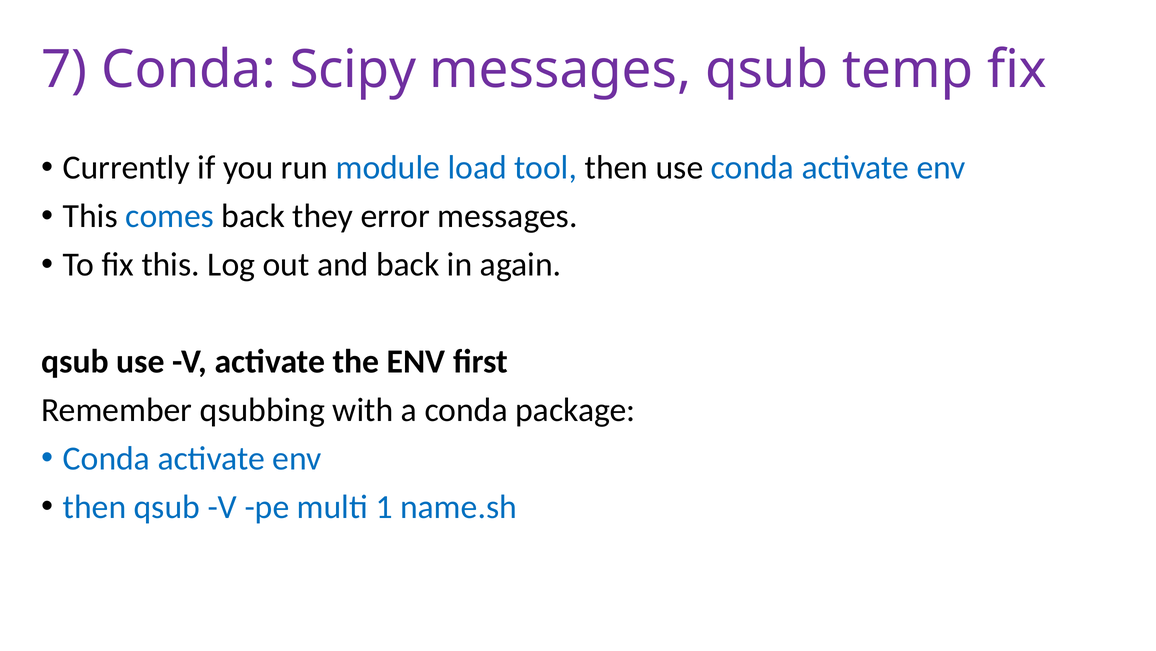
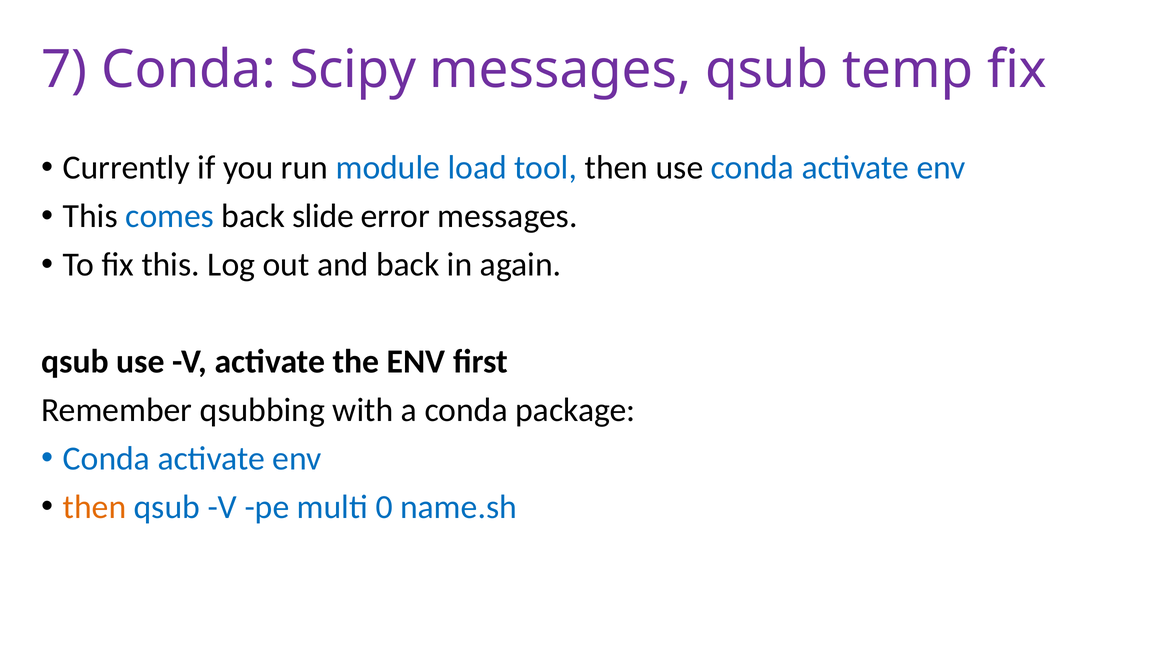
they: they -> slide (323, 216)
then colour: blue -> orange (95, 506)
1: 1 -> 0 (384, 506)
